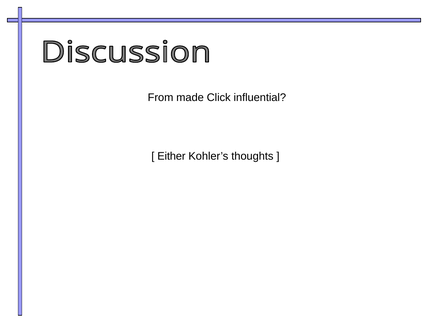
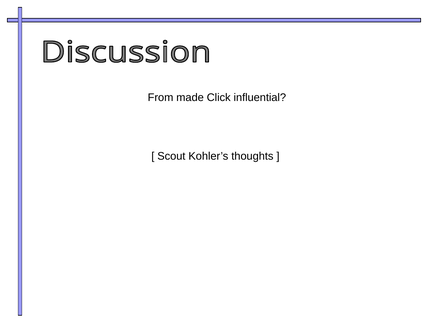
Either: Either -> Scout (171, 156)
